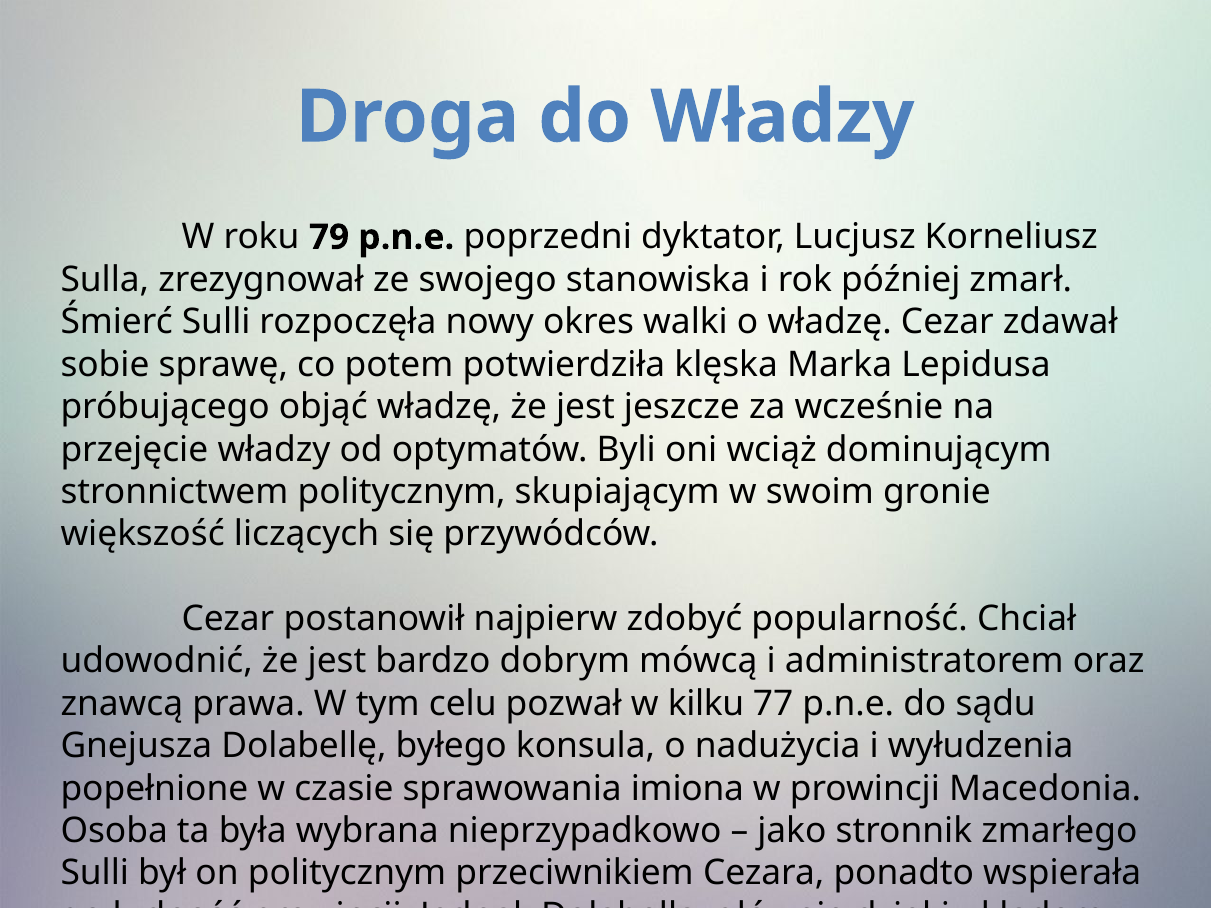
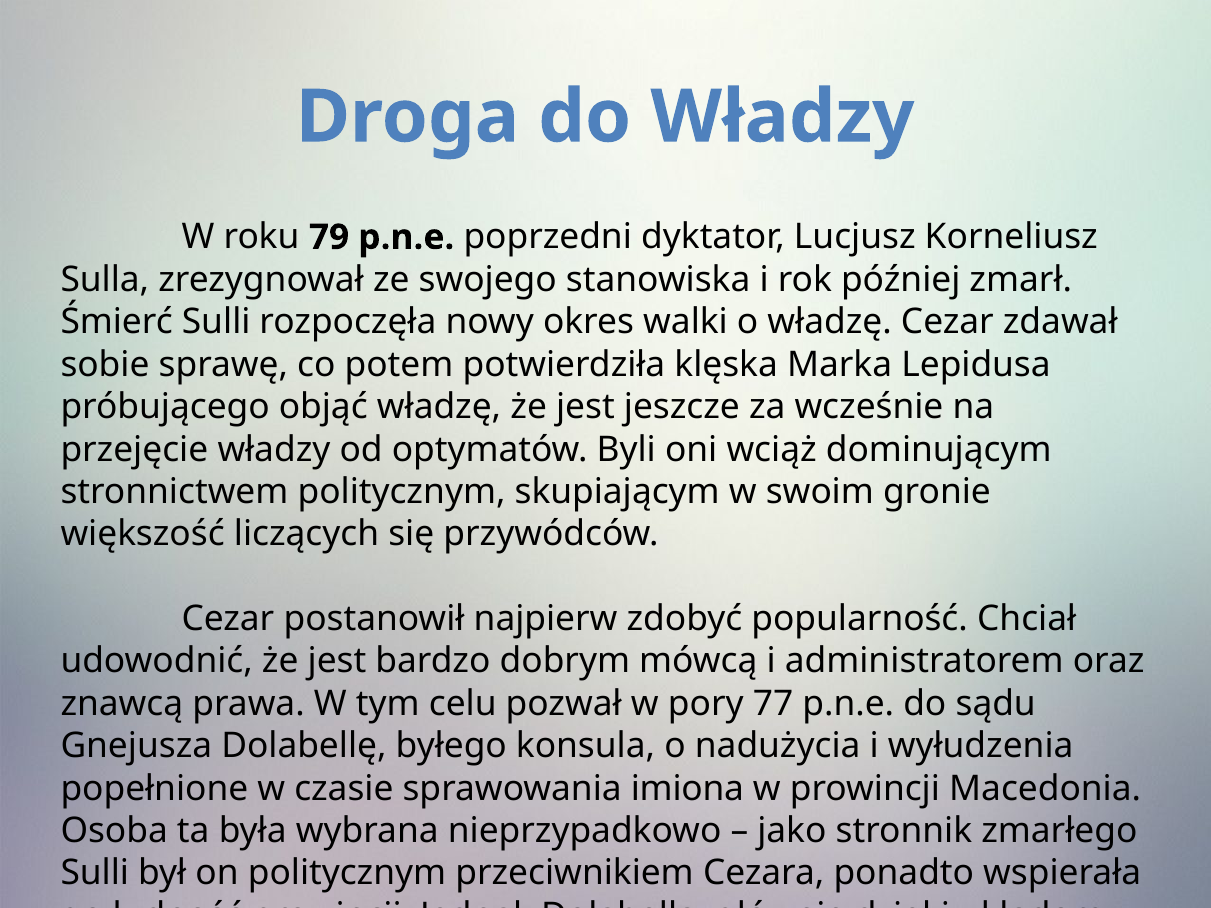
kilku: kilku -> pory (706, 704)
